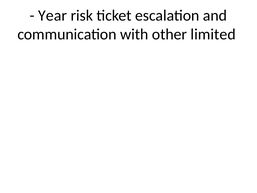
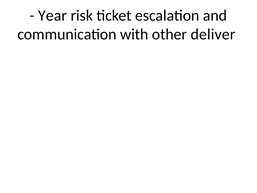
limited: limited -> deliver (213, 34)
